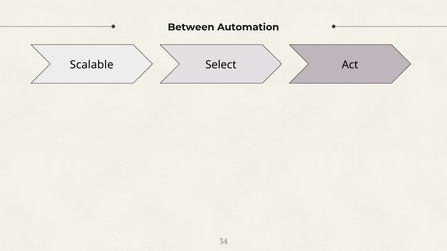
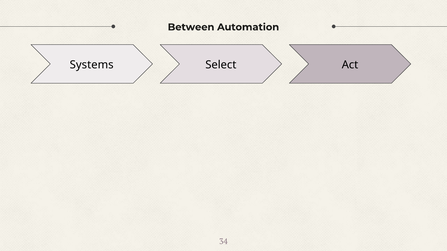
Scalable: Scalable -> Systems (92, 65)
